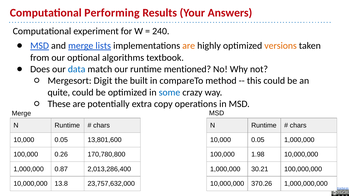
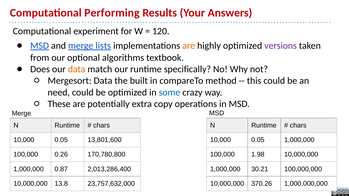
240: 240 -> 120 (161, 31)
versions colour: orange -> purple (281, 46)
data colour: blue -> orange (77, 69)
mentioned: mentioned -> specifically (187, 69)
Mergesort Digit: Digit -> Data (103, 81)
quite: quite -> need (59, 93)
